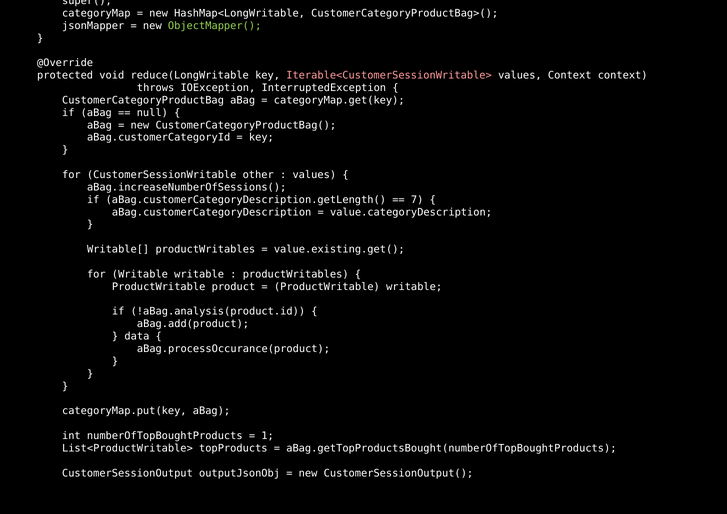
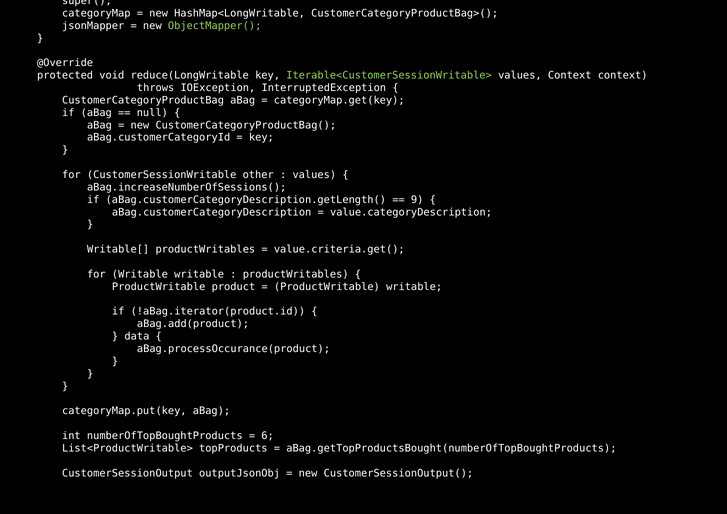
Iterable<CustomerSessionWritable> colour: pink -> light green (389, 75)
7: 7 -> 9 (417, 200)
value.existing.get(: value.existing.get( -> value.criteria.get( (339, 249)
!aBag.analysis(product.id: !aBag.analysis(product.id -> !aBag.iterator(product.id (218, 312)
1: 1 -> 6 (268, 436)
